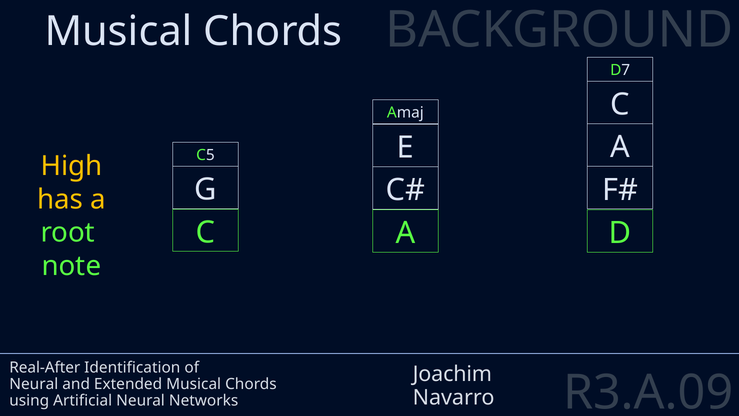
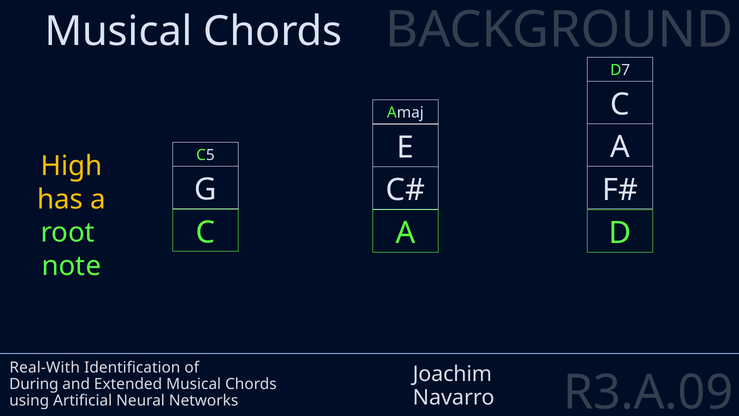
Real-After: Real-After -> Real-With (45, 367)
Neural: Neural -> During (34, 384)
